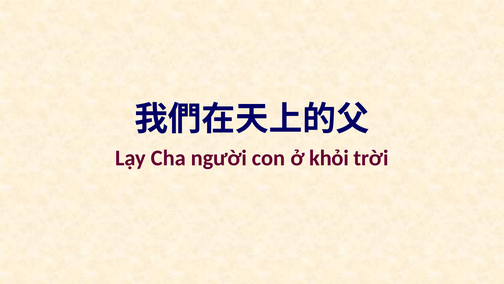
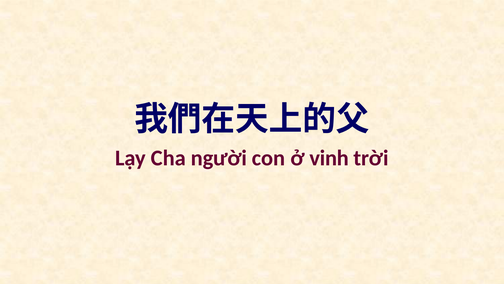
khỏi: khỏi -> vinh (329, 158)
